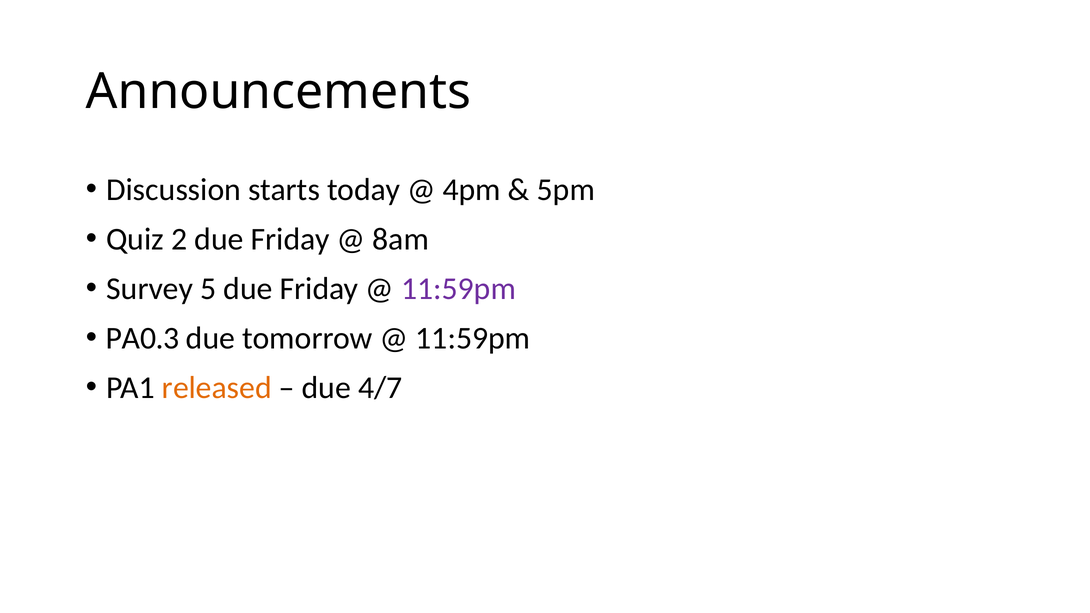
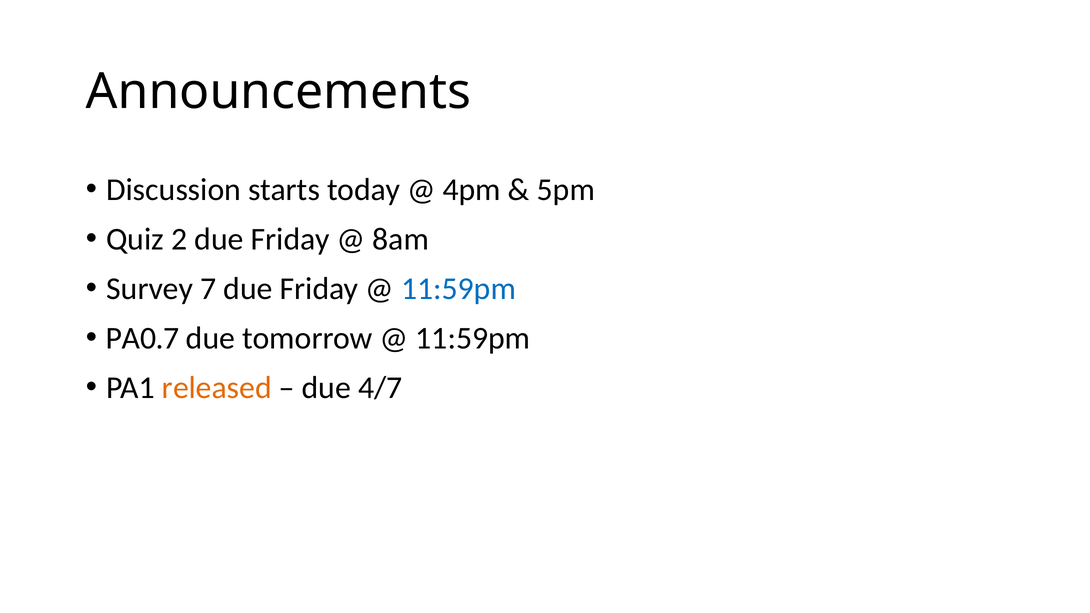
5: 5 -> 7 (208, 289)
11:59pm colour: purple -> blue (459, 289)
PA0.3: PA0.3 -> PA0.7 (143, 339)
